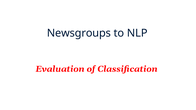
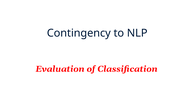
Newsgroups: Newsgroups -> Contingency (79, 33)
